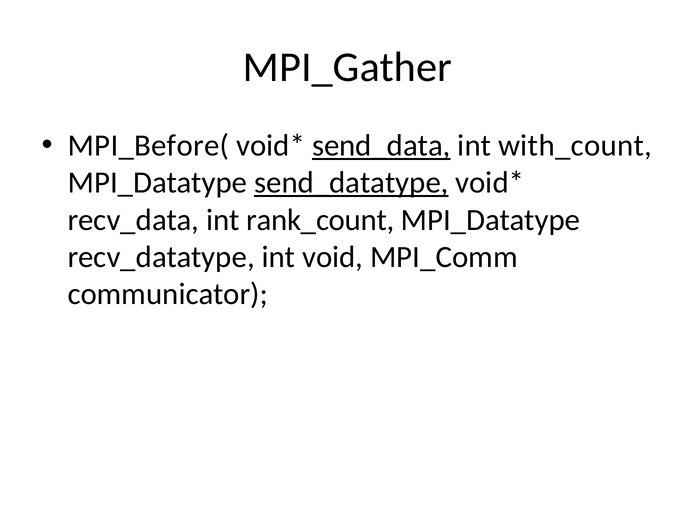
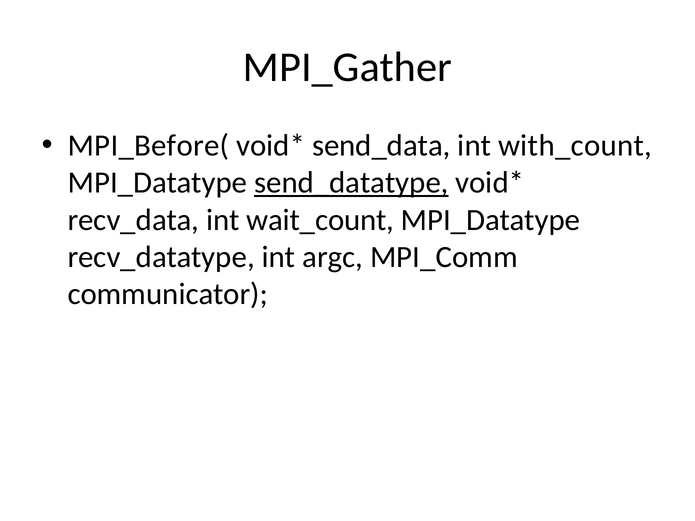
send_data underline: present -> none (381, 146)
rank_count: rank_count -> wait_count (320, 220)
void: void -> argc (333, 257)
